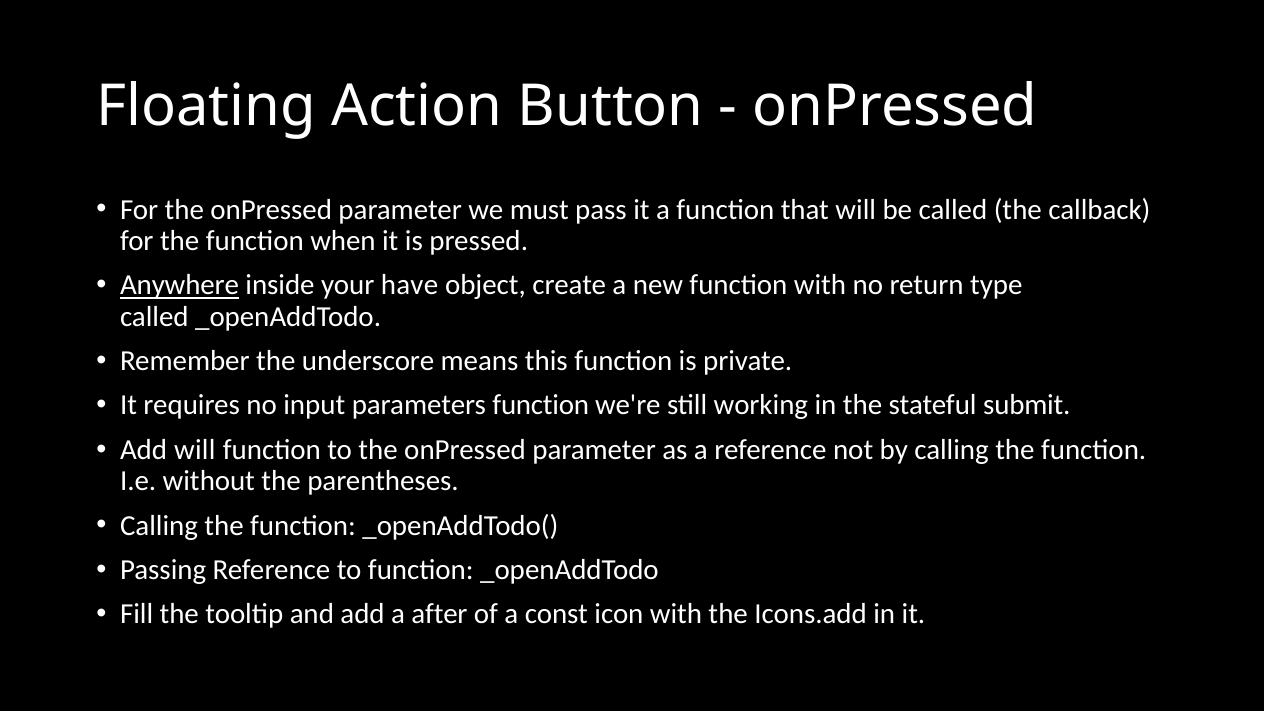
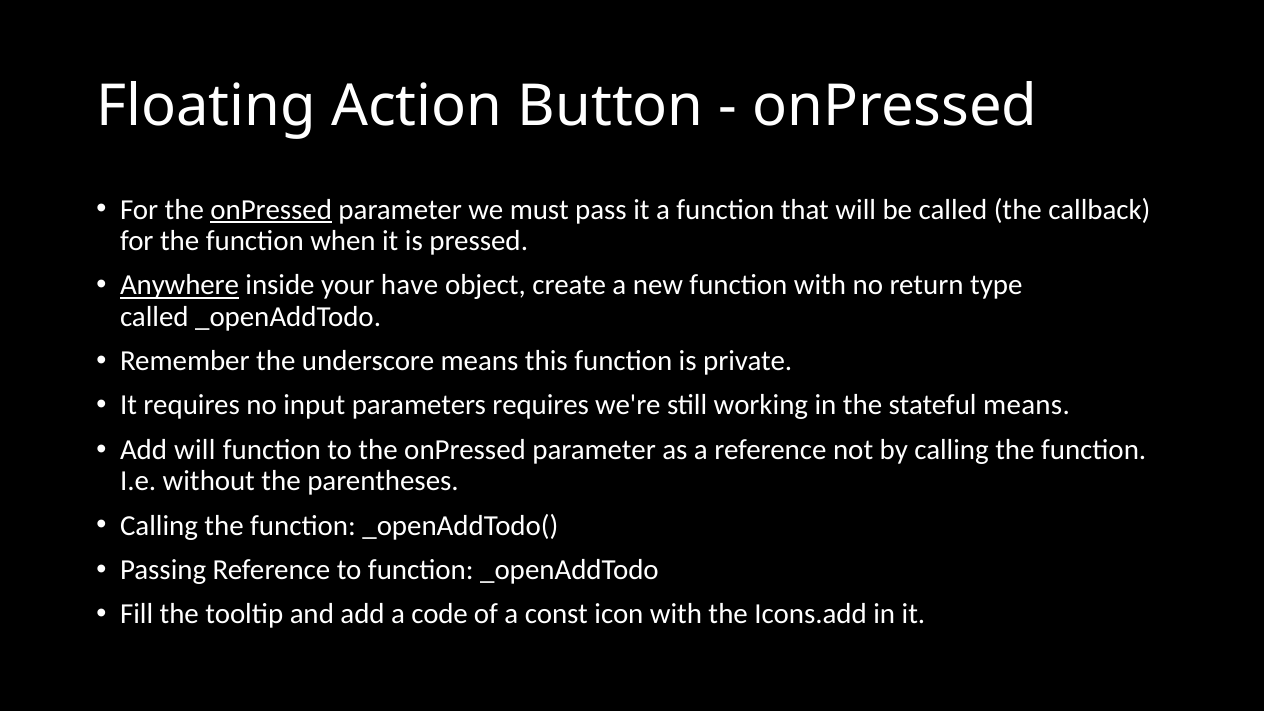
onPressed underline: none -> present (271, 209)
parameters function: function -> requires (541, 405)
stateful submit: submit -> means (1027, 405)
after: after -> code (440, 614)
